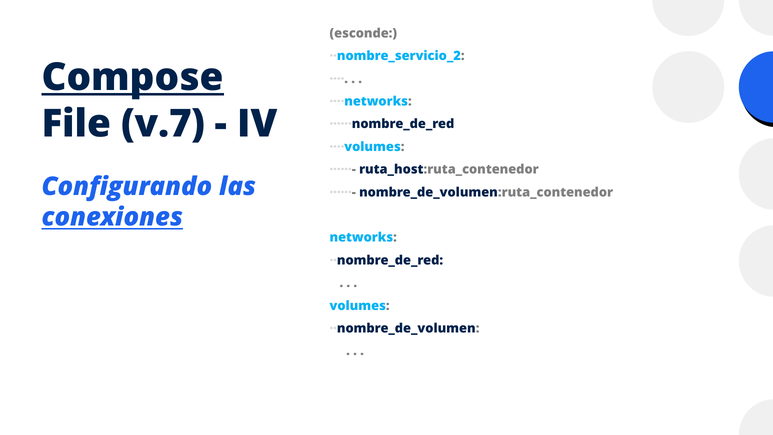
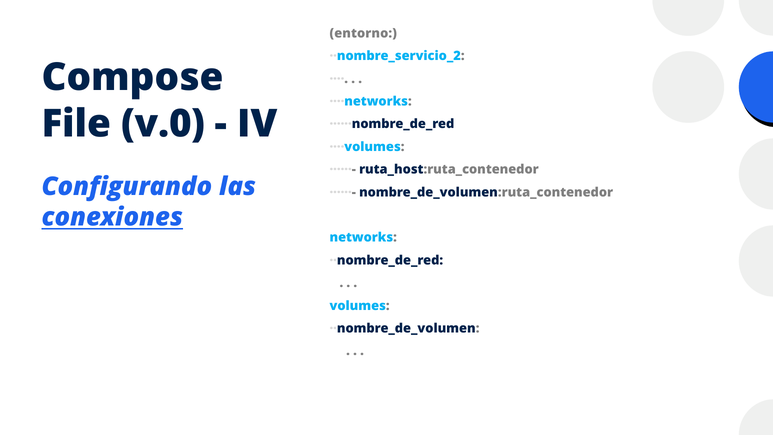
esconde: esconde -> entorno (363, 33)
Compose underline: present -> none (133, 78)
v.7: v.7 -> v.0 (163, 124)
